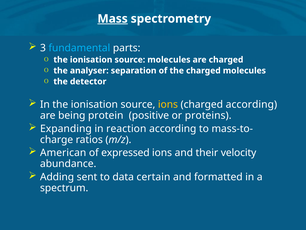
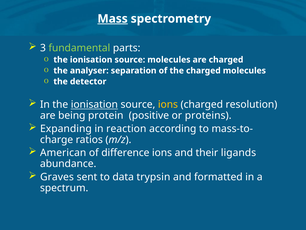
fundamental colour: light blue -> light green (79, 48)
ionisation underline: none -> present (94, 104)
charged according: according -> resolution (251, 104)
expressed: expressed -> difference (125, 152)
velocity: velocity -> ligands (238, 152)
Adding: Adding -> Graves (57, 177)
certain: certain -> trypsin (153, 177)
